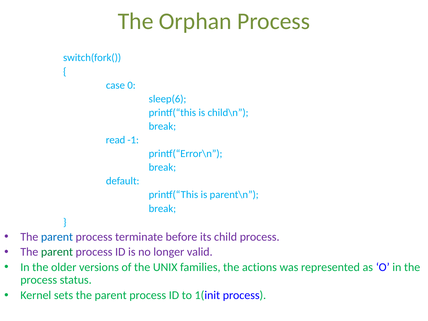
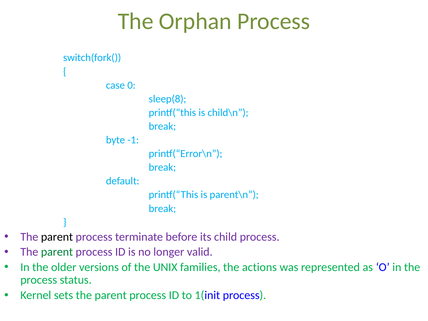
sleep(6: sleep(6 -> sleep(8 (168, 99)
read: read -> byte (115, 140)
parent colour: blue -> black (57, 237)
